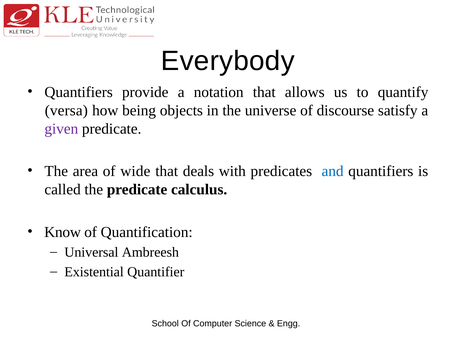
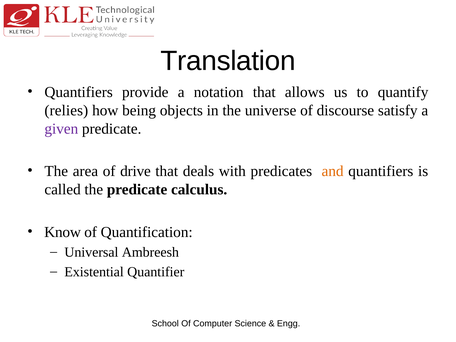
Everybody: Everybody -> Translation (228, 61)
versa: versa -> relies (66, 111)
wide: wide -> drive (135, 171)
and colour: blue -> orange (333, 171)
